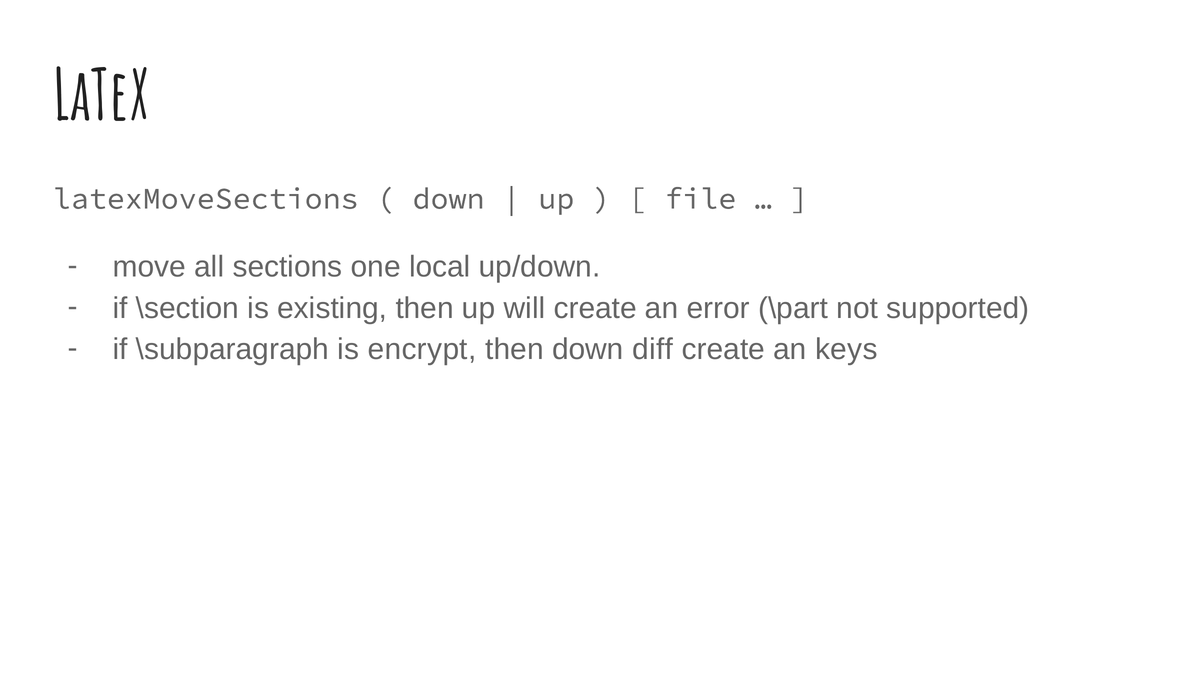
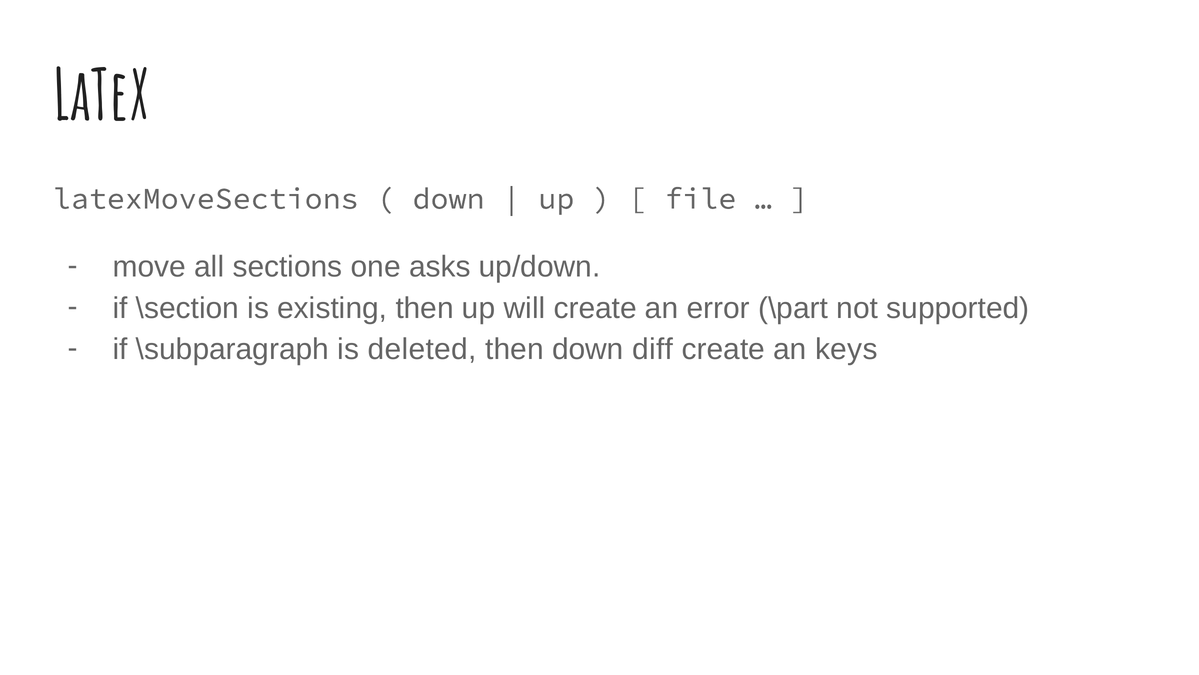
local: local -> asks (440, 267)
encrypt: encrypt -> deleted (422, 349)
